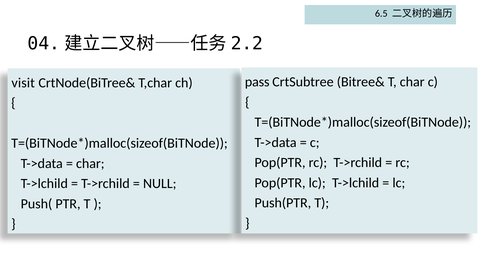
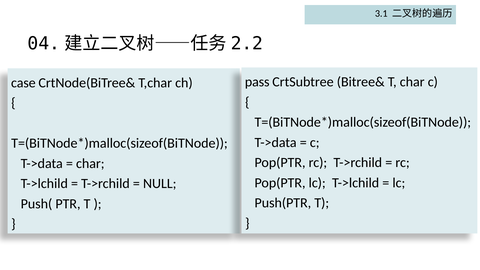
6.5: 6.5 -> 3.1 (381, 14)
visit: visit -> case (23, 83)
